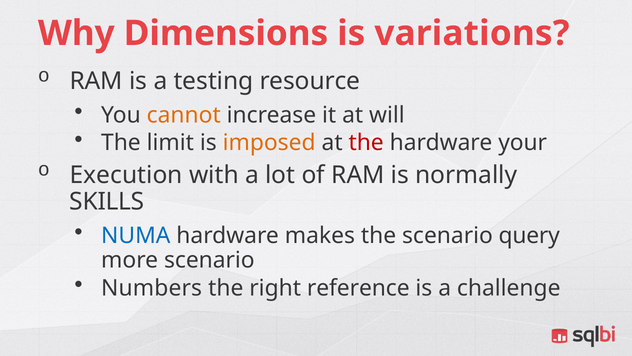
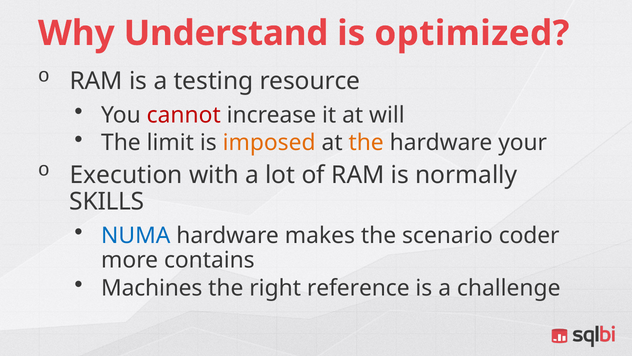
Dimensions: Dimensions -> Understand (226, 33)
variations: variations -> optimized (472, 33)
cannot colour: orange -> red (184, 115)
the colour: red -> orange (366, 143)
query: query -> coder (529, 235)
more scenario: scenario -> contains (209, 260)
Numbers: Numbers -> Machines (152, 288)
